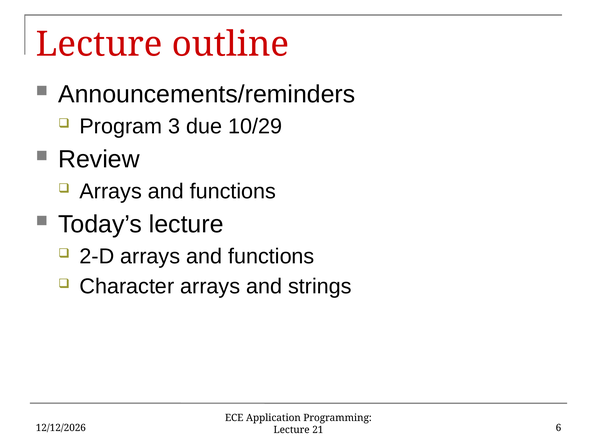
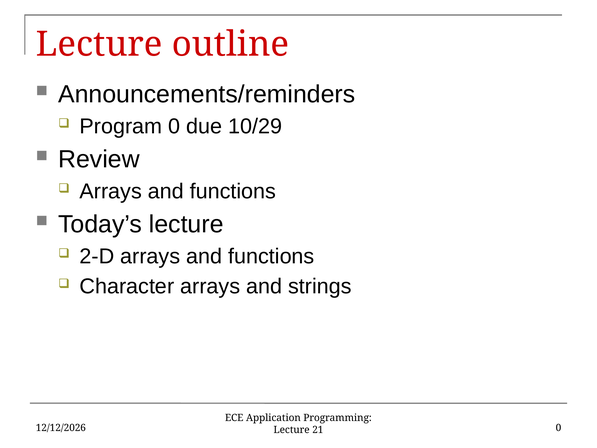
Program 3: 3 -> 0 (174, 126)
21 6: 6 -> 0 (558, 428)
